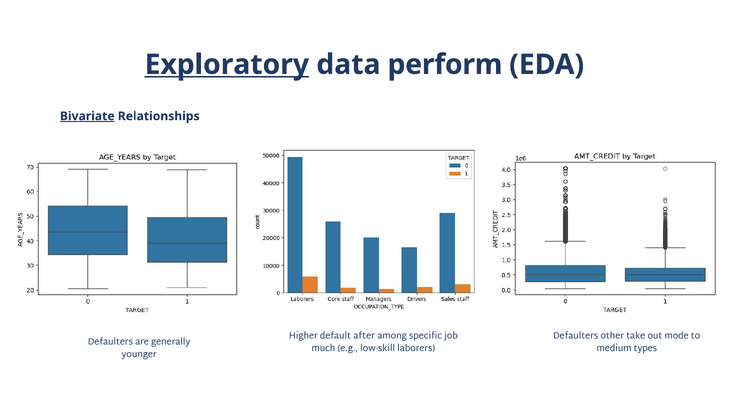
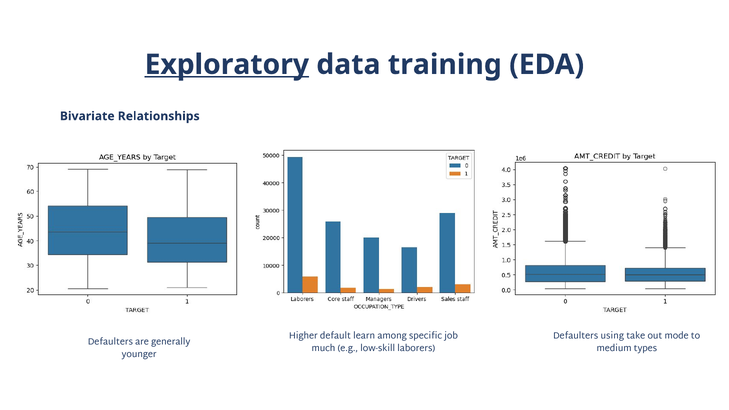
perform: perform -> training (445, 65)
Bivariate underline: present -> none (87, 116)
after: after -> learn (364, 336)
other: other -> using (612, 336)
